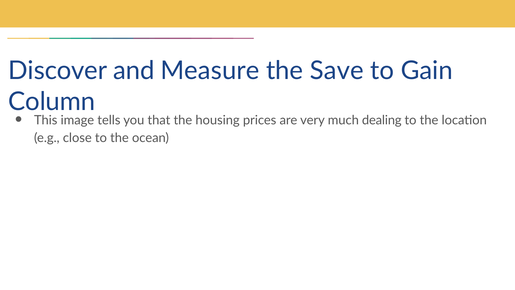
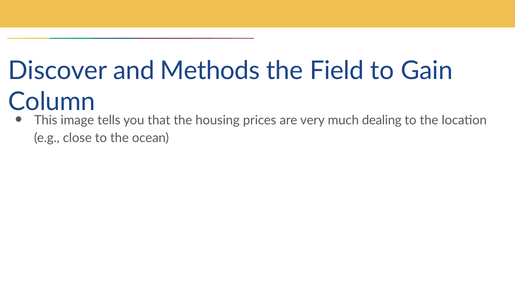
Measure: Measure -> Methods (210, 71)
Save: Save -> Field (337, 71)
